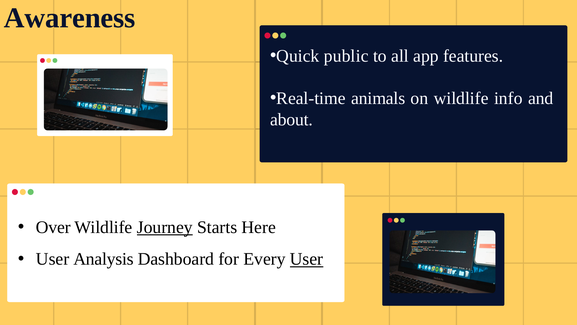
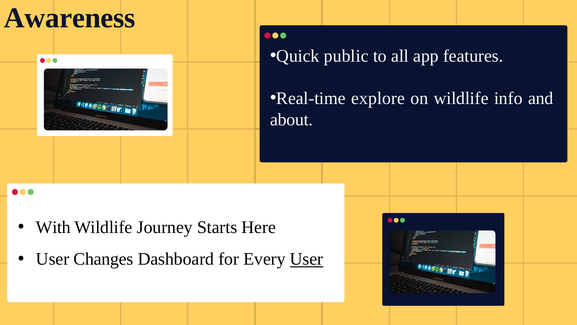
animals: animals -> explore (378, 98)
Over: Over -> With (53, 227)
Journey underline: present -> none (165, 227)
Analysis: Analysis -> Changes (104, 259)
